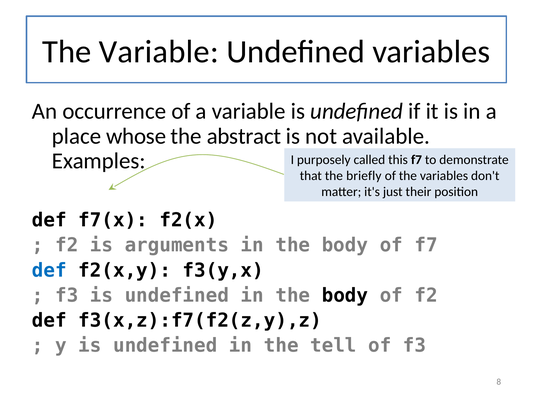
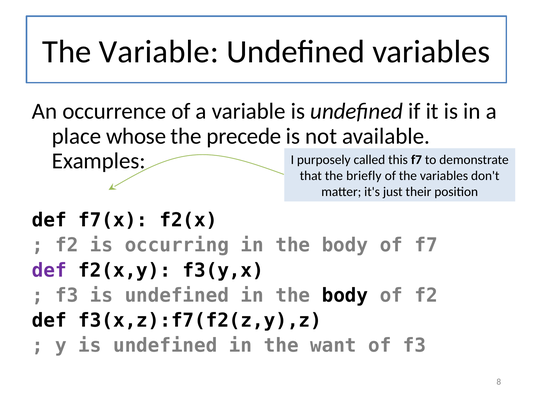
abstract: abstract -> precede (244, 136)
arguments: arguments -> occurring (177, 245)
def colour: blue -> purple (49, 270)
tell: tell -> want (333, 345)
